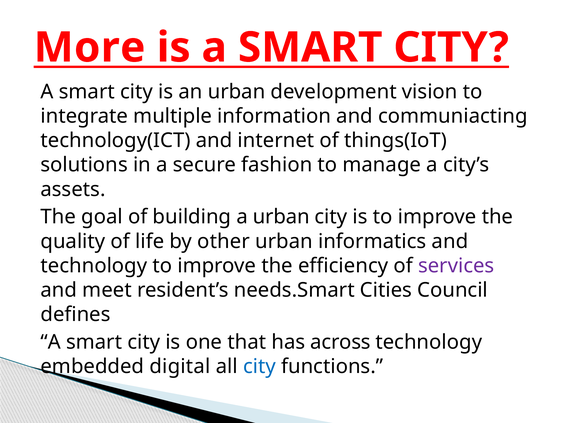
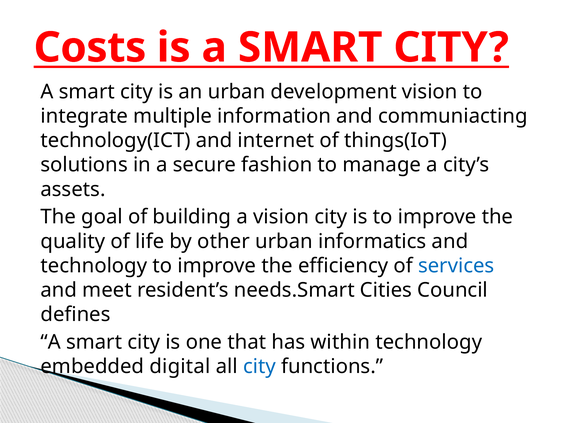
More: More -> Costs (90, 48)
a urban: urban -> vision (281, 217)
services colour: purple -> blue (456, 266)
across: across -> within (340, 342)
